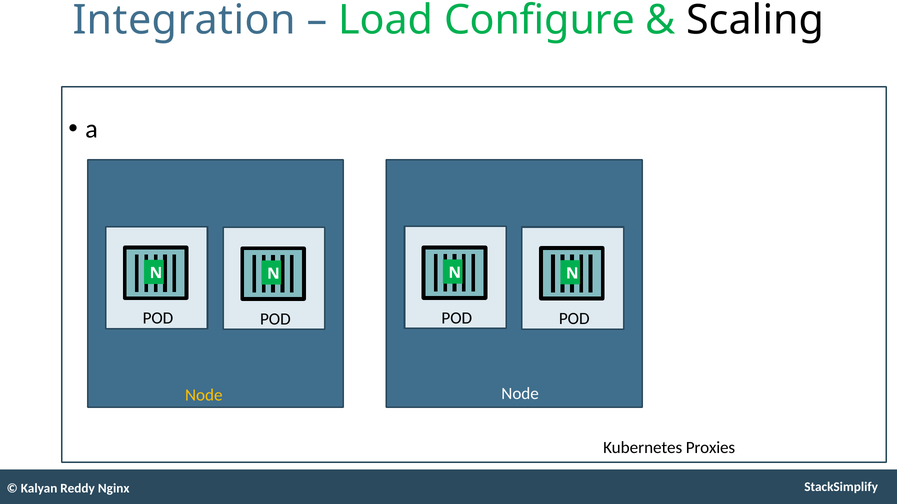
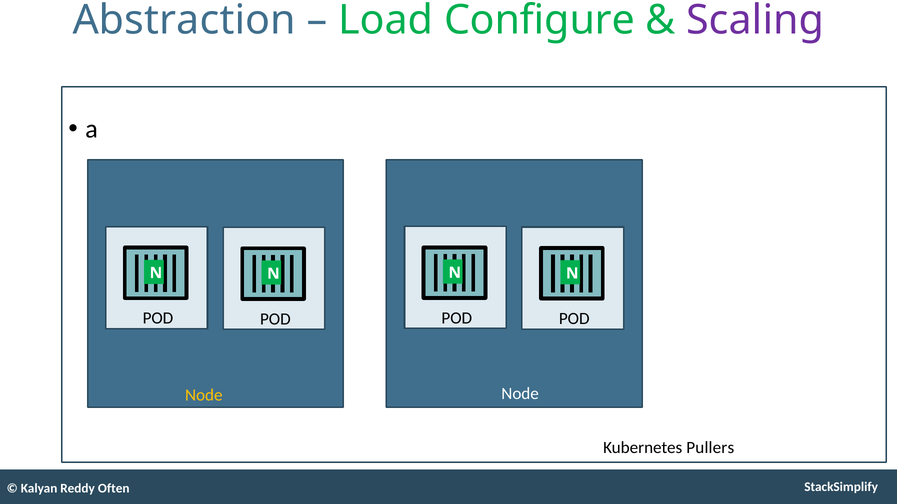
Integration: Integration -> Abstraction (184, 20)
Scaling colour: black -> purple (755, 20)
Proxies: Proxies -> Pullers (710, 448)
Nginx: Nginx -> Often (114, 489)
